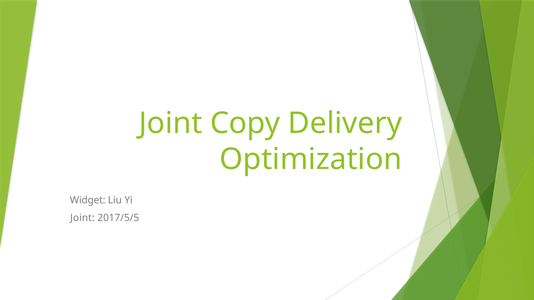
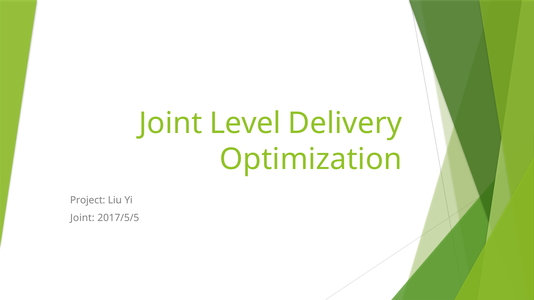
Copy: Copy -> Level (245, 123)
Widget: Widget -> Project (88, 201)
